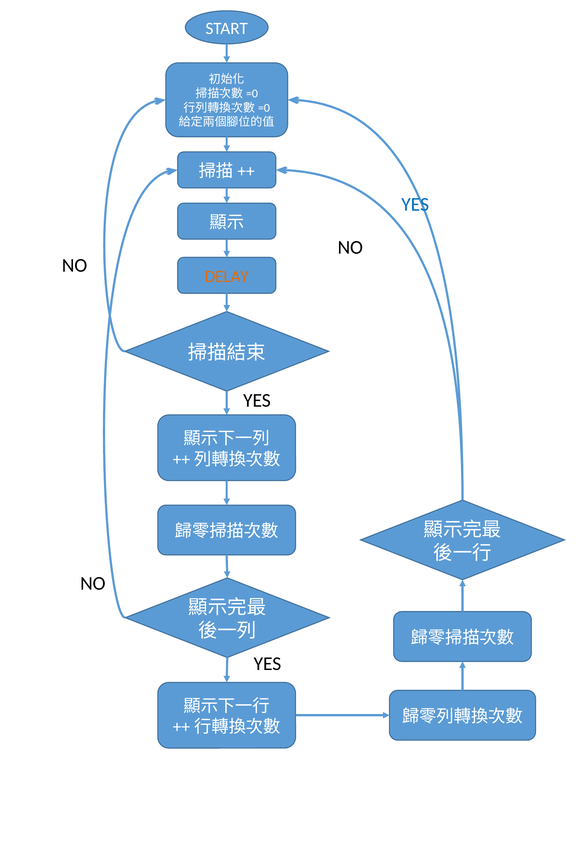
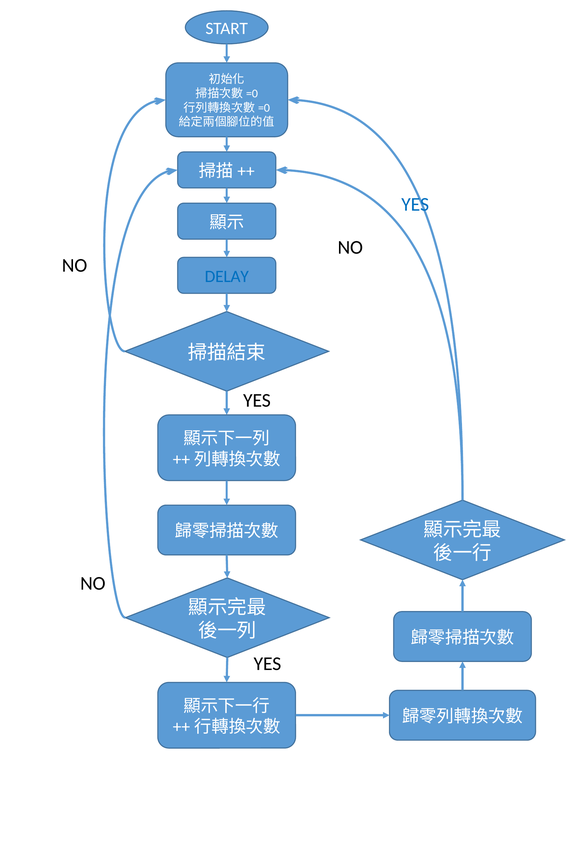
DELAY colour: orange -> blue (227, 277)
